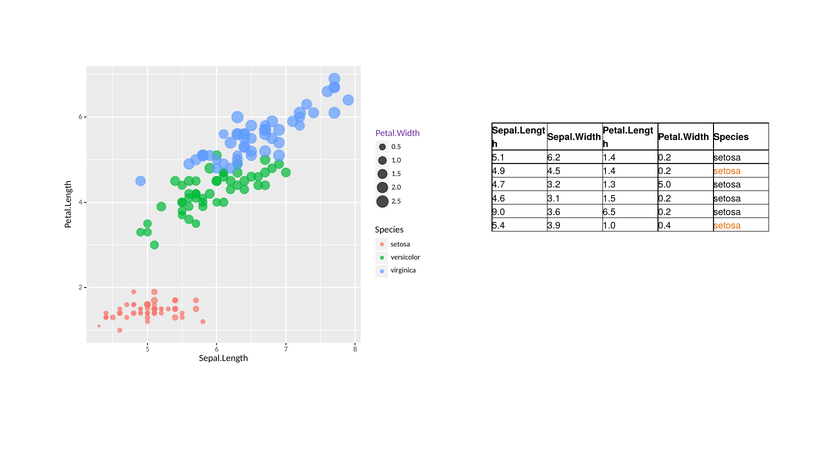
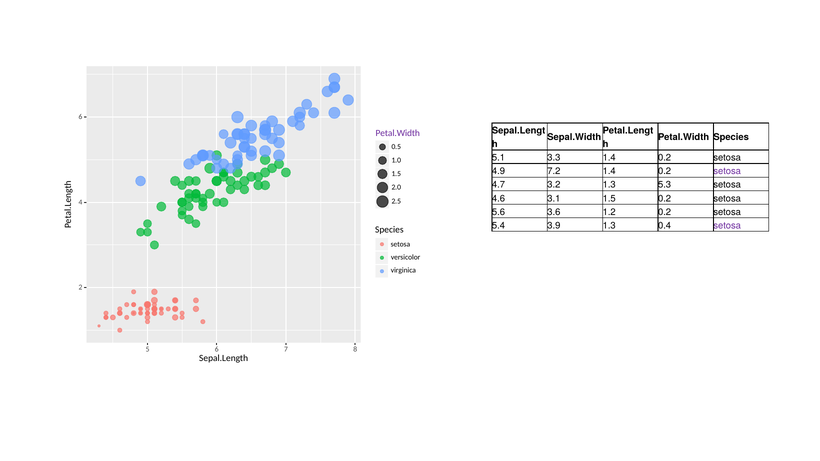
6.2: 6.2 -> 3.3 (554, 158)
4.5: 4.5 -> 7.2 (554, 171)
setosa colour: orange -> purple (727, 171)
5.0: 5.0 -> 5.3 (665, 185)
9.0: 9.0 -> 5.6 (499, 212)
6.5: 6.5 -> 1.2 (609, 212)
3.9 1.0: 1.0 -> 1.3 (609, 226)
setosa colour: orange -> purple (727, 226)
